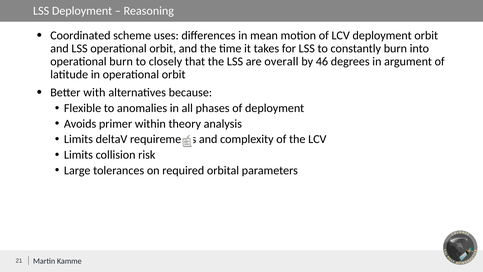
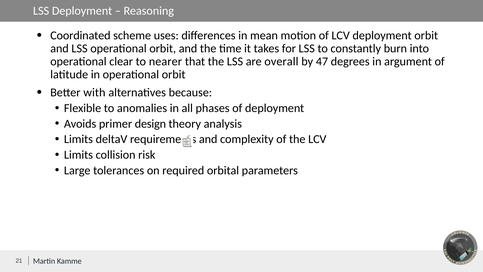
operational burn: burn -> clear (121, 61)
closely: closely -> nearer (165, 61)
46: 46 -> 47 (322, 61)
within: within -> design (150, 124)
